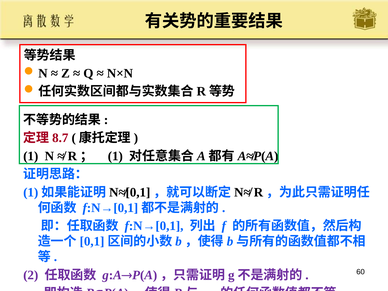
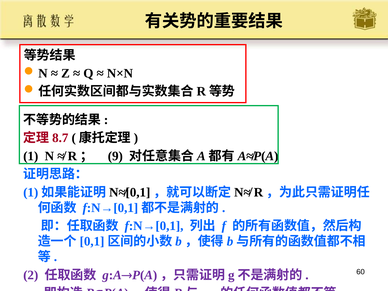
R； 1: 1 -> 9 (115, 156)
